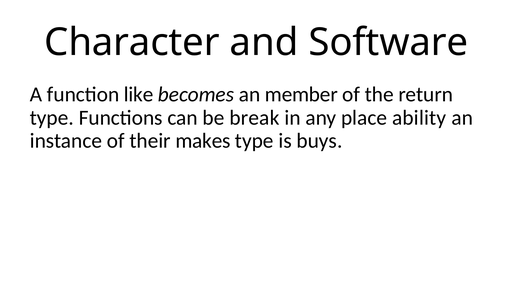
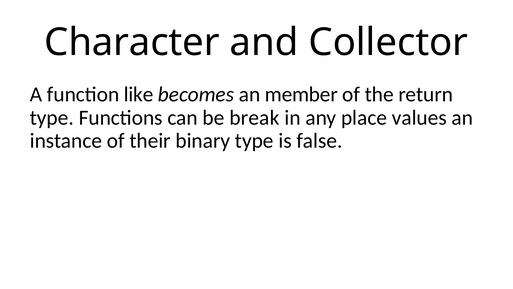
Software: Software -> Collector (388, 42)
ability: ability -> values (419, 117)
makes: makes -> binary (203, 141)
buys: buys -> false (319, 141)
